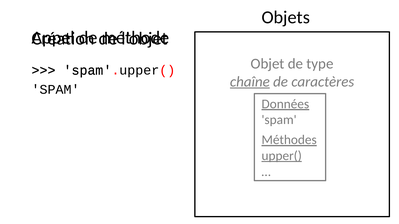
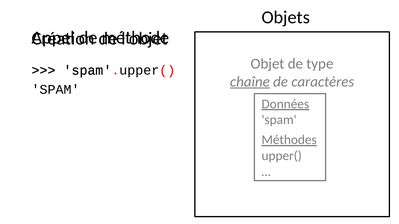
upper( underline: present -> none (282, 156)
